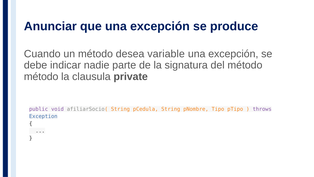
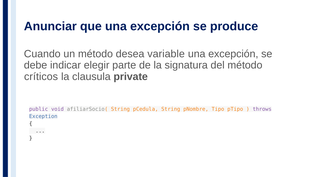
nadie: nadie -> elegir (97, 65)
método: método -> críticos (41, 76)
